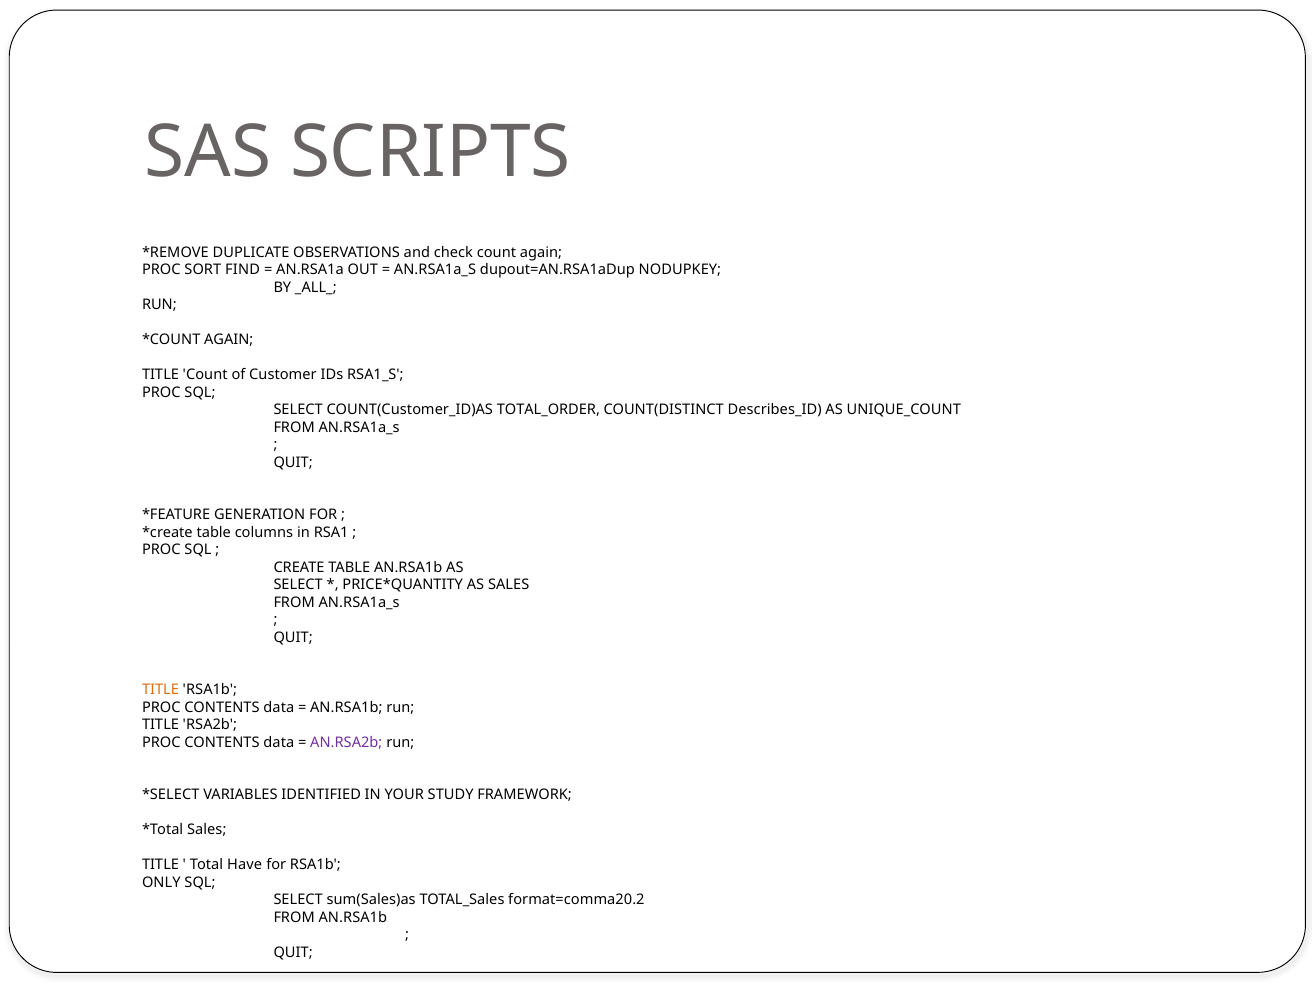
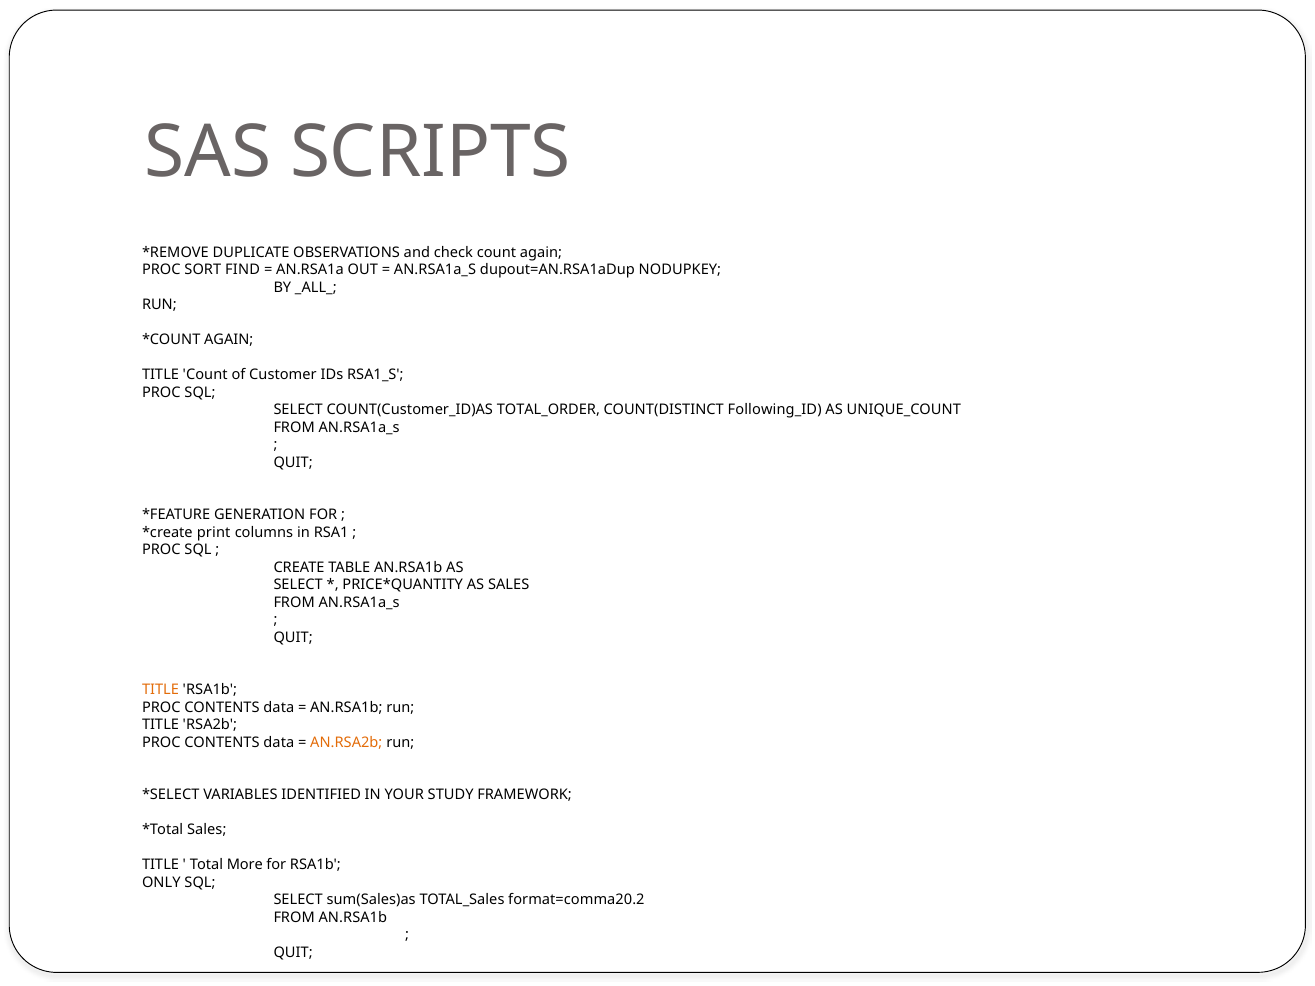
Describes_ID: Describes_ID -> Following_ID (775, 410)
table: table -> print (214, 532)
AN.RSA2b colour: purple -> orange (346, 742)
Have: Have -> More (245, 865)
